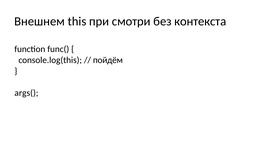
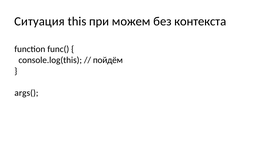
Внешнем: Внешнем -> Ситуация (40, 21)
смотри: смотри -> можем (131, 21)
